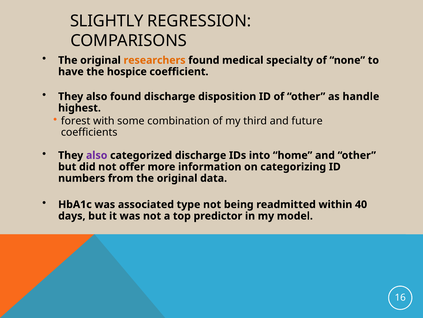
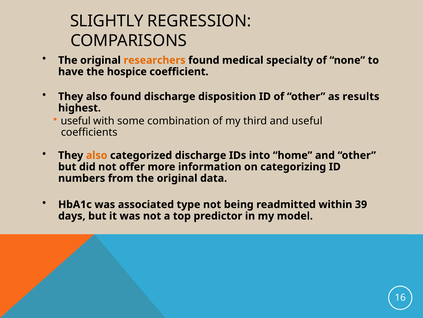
handle: handle -> results (361, 96)
forest: forest -> useful (76, 121)
and future: future -> useful (307, 121)
also colour: purple -> orange (97, 155)
40: 40 -> 39 (361, 204)
